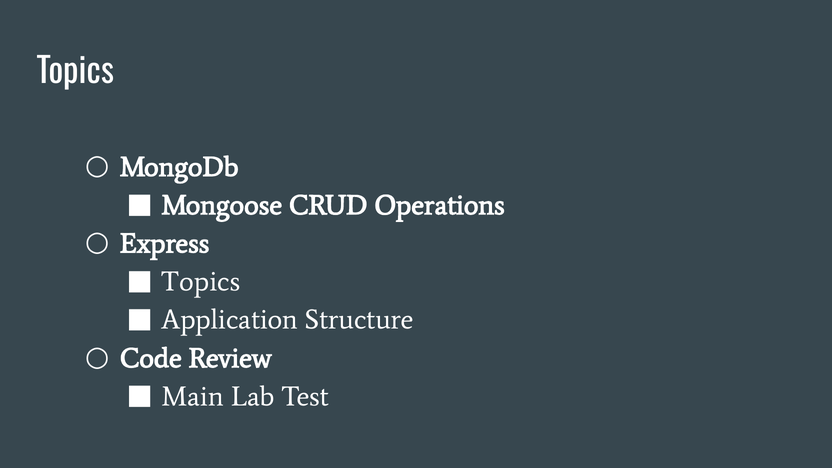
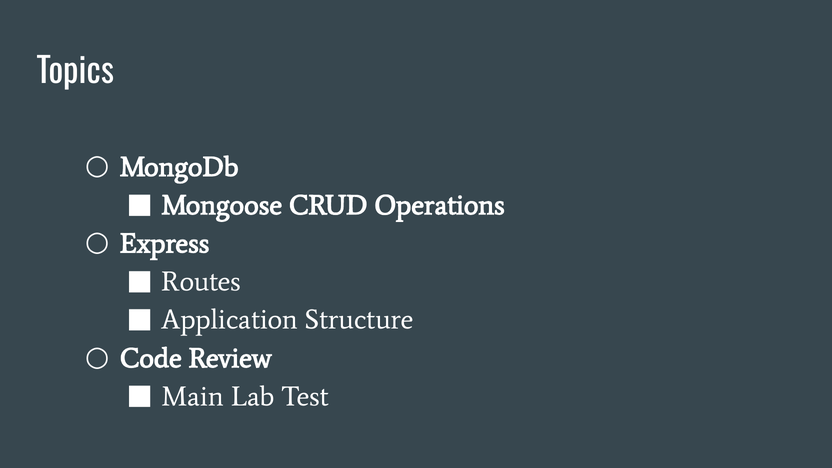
Topics: Topics -> Routes (201, 282)
